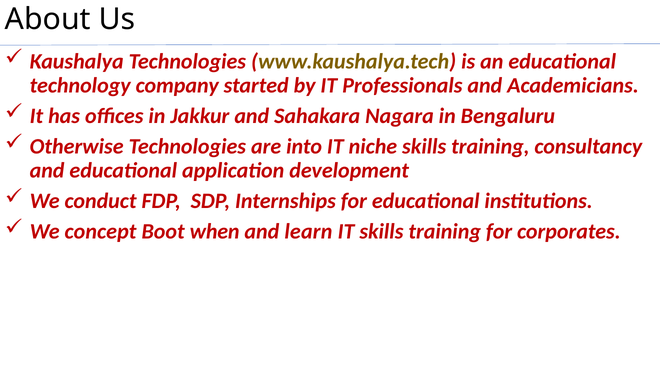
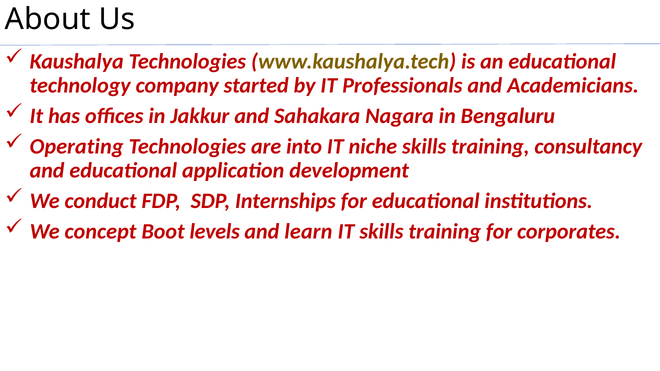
Otherwise: Otherwise -> Operating (77, 147)
when: when -> levels (215, 232)
